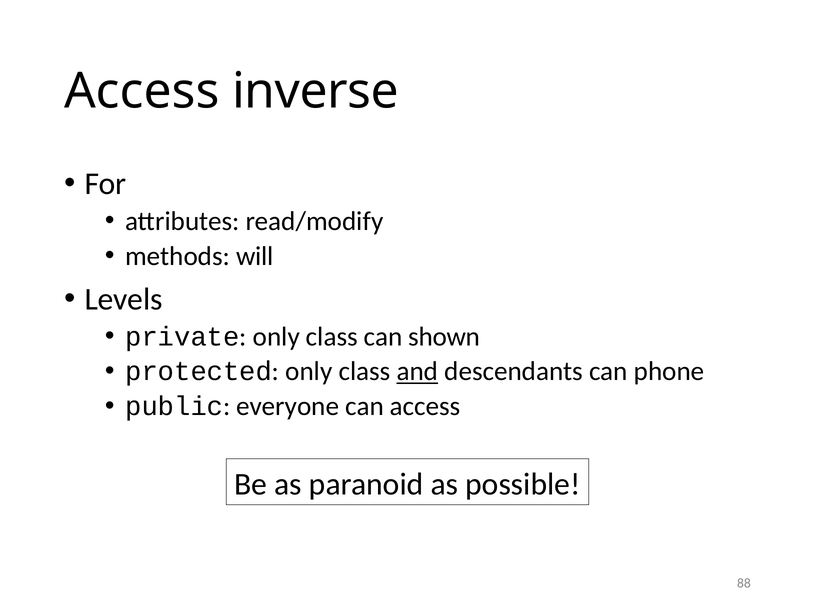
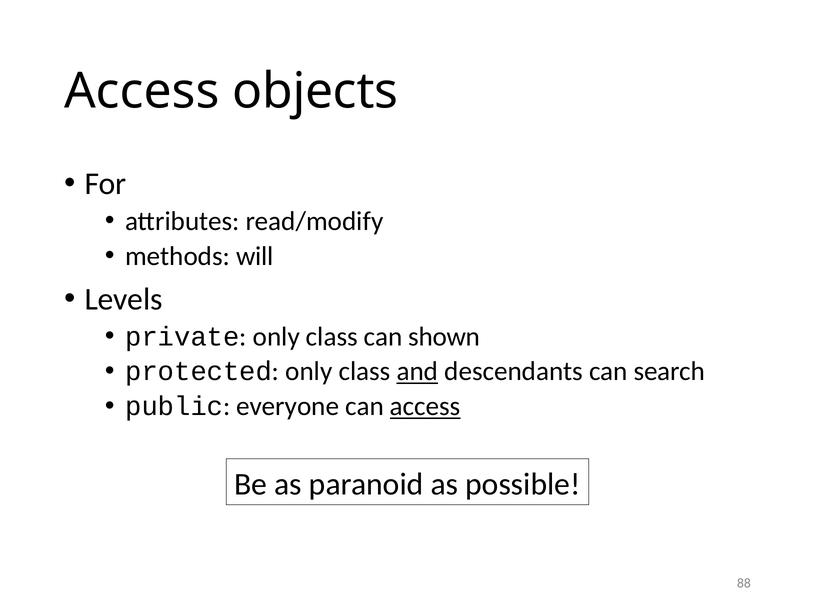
inverse: inverse -> objects (315, 91)
phone: phone -> search (669, 372)
access underline: none -> present (425, 407)
